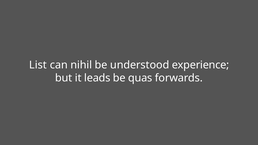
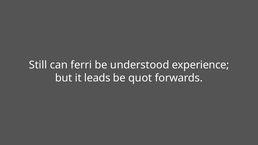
List: List -> Still (38, 65)
nihil: nihil -> ferri (81, 65)
quas: quas -> quot (140, 78)
